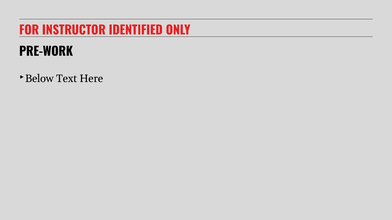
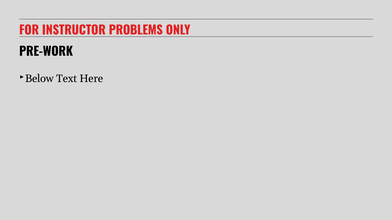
IDENTIFIED: IDENTIFIED -> PROBLEMS (136, 30)
